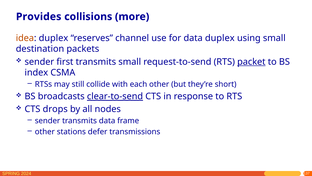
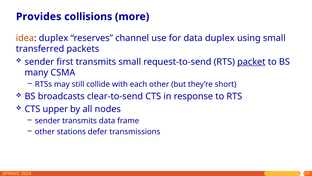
destination: destination -> transferred (40, 49)
index: index -> many (36, 72)
clear-to-send underline: present -> none (115, 96)
drops: drops -> upper (55, 109)
